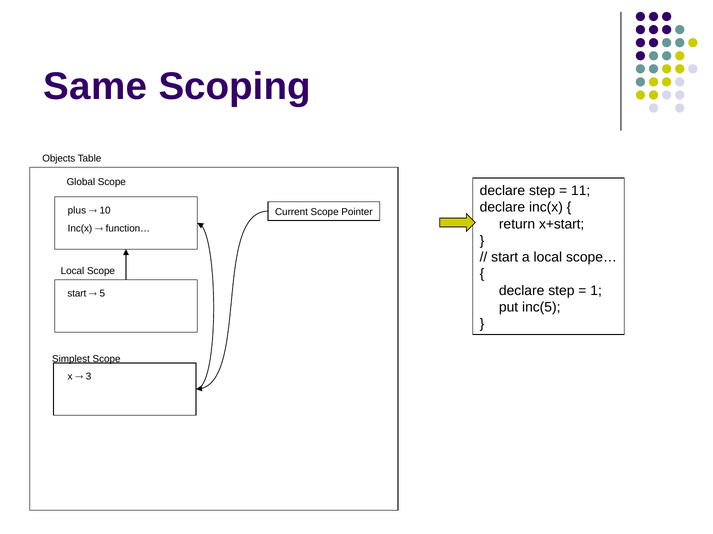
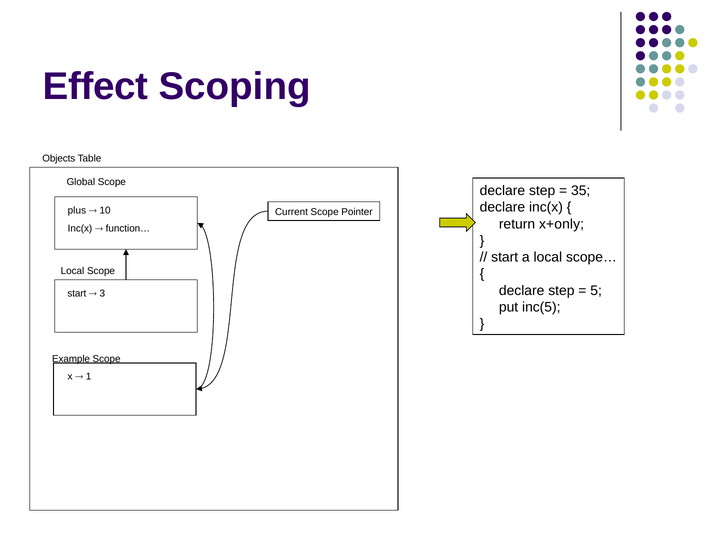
Same: Same -> Effect (95, 86)
11: 11 -> 35 (581, 191)
x+start: x+start -> x+only (562, 224)
1: 1 -> 5 (596, 291)
5: 5 -> 3 (102, 294)
Simplest: Simplest -> Example (71, 359)
3: 3 -> 1 (89, 377)
